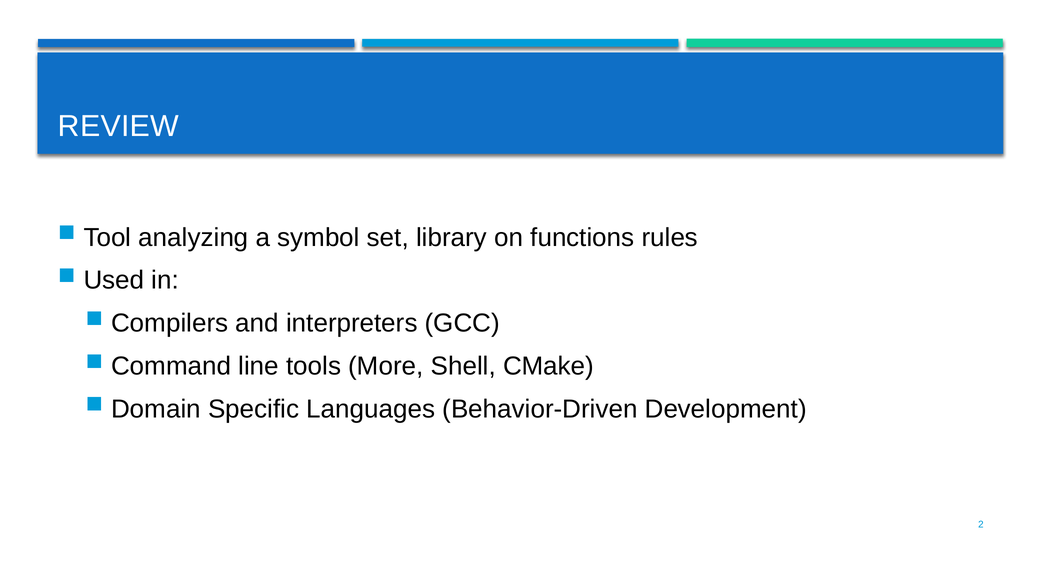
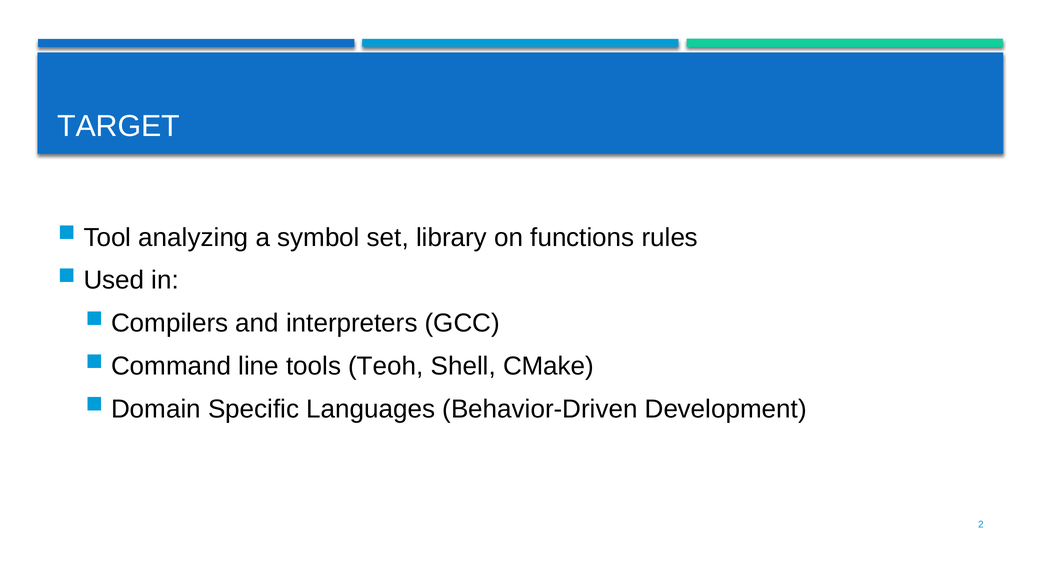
REVIEW: REVIEW -> TARGET (119, 126)
More: More -> Teoh (386, 367)
